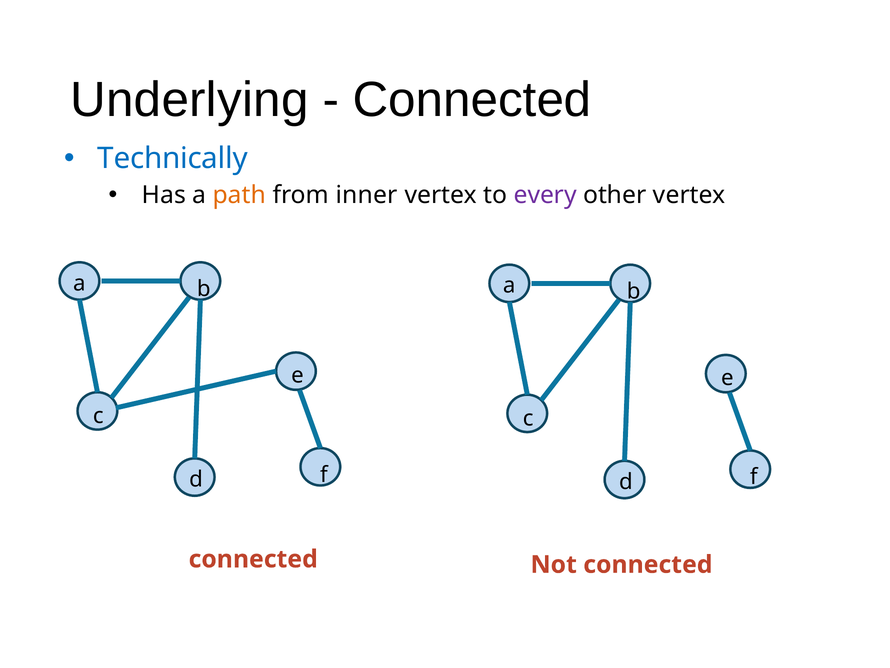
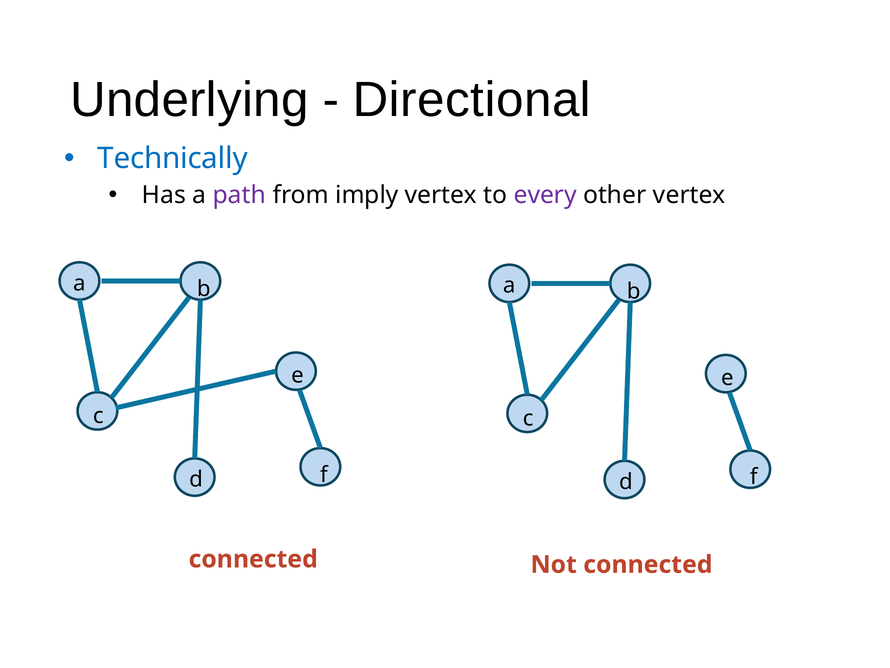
Connected: Connected -> Directional (472, 100)
path colour: orange -> purple (239, 195)
inner: inner -> imply (367, 195)
